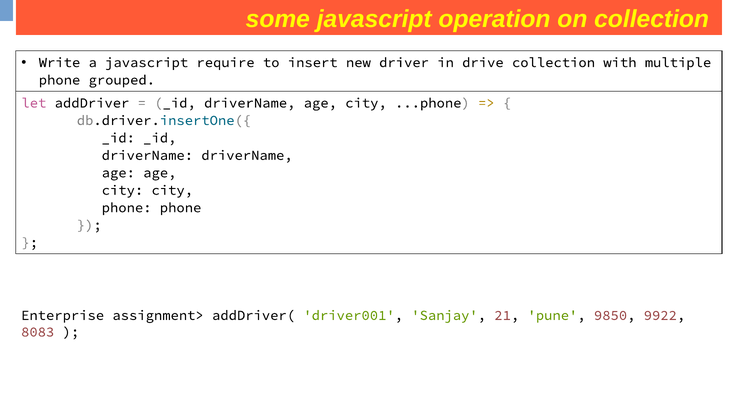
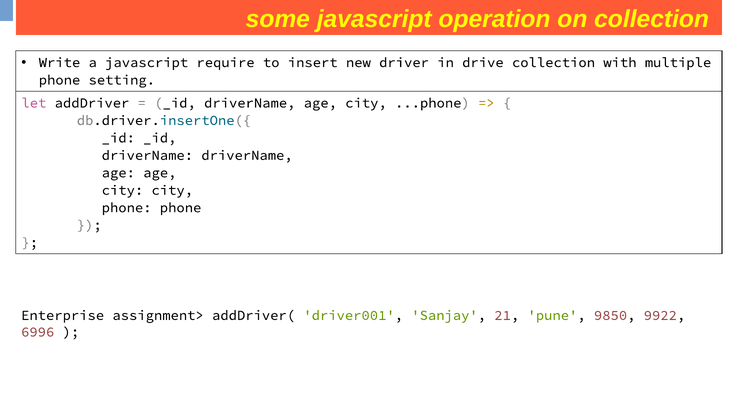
grouped: grouped -> setting (122, 80)
8083: 8083 -> 6996 (38, 332)
